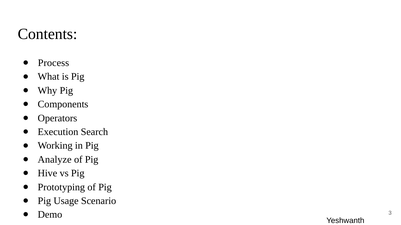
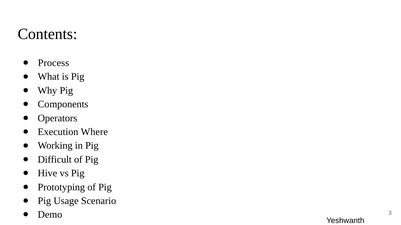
Search: Search -> Where (94, 132)
Analyze: Analyze -> Difficult (55, 160)
